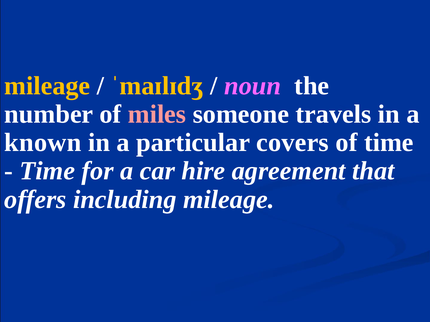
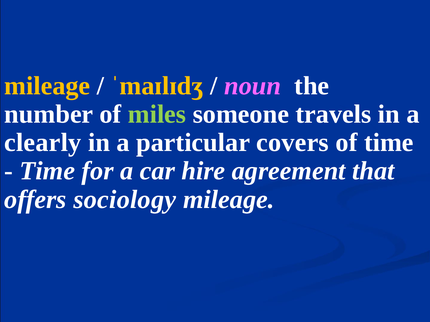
miles colour: pink -> light green (157, 114)
known: known -> clearly (43, 143)
including: including -> sociology (125, 200)
